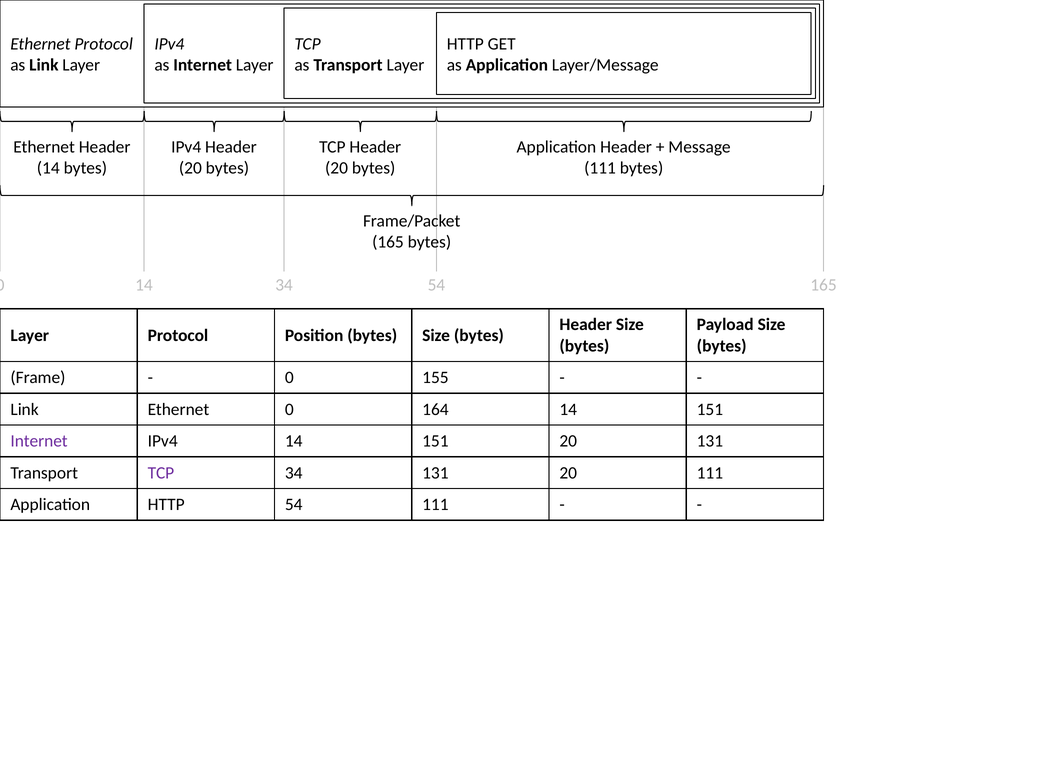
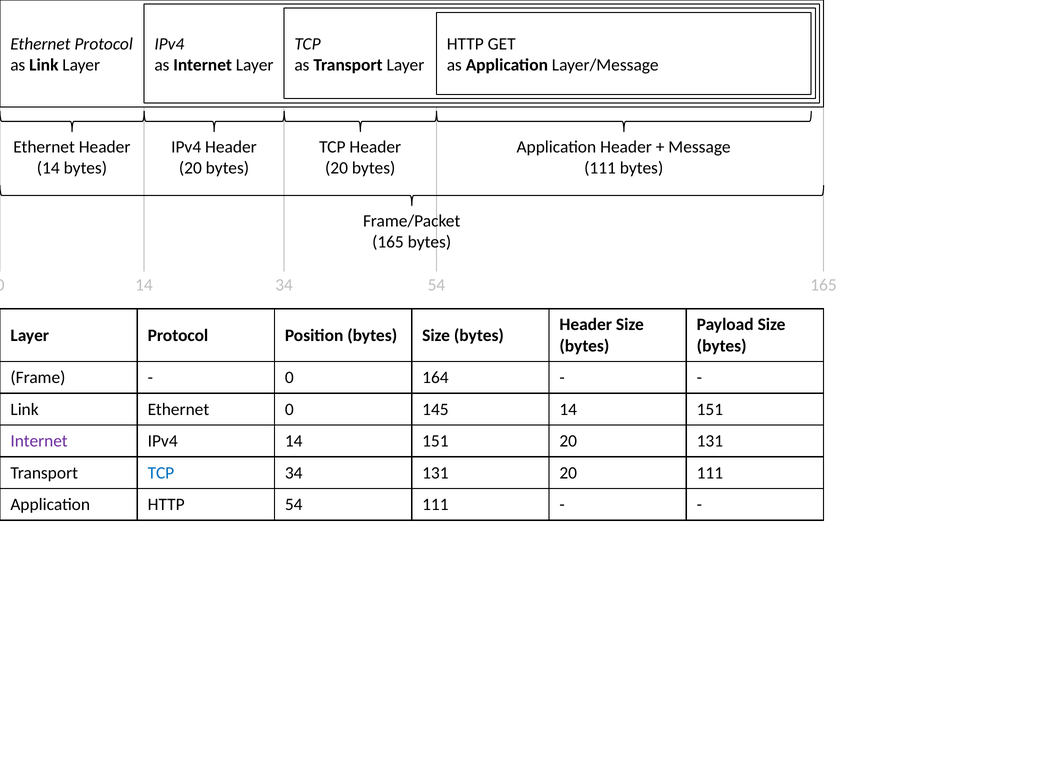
155: 155 -> 164 (435, 378)
164: 164 -> 145 (435, 410)
TCP colour: purple -> blue (161, 473)
